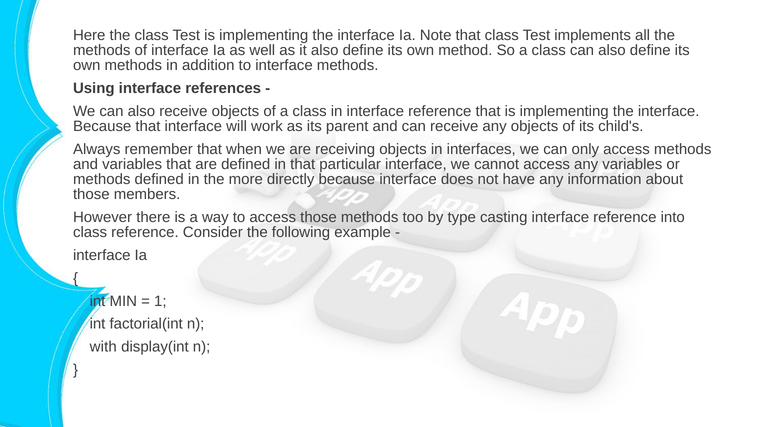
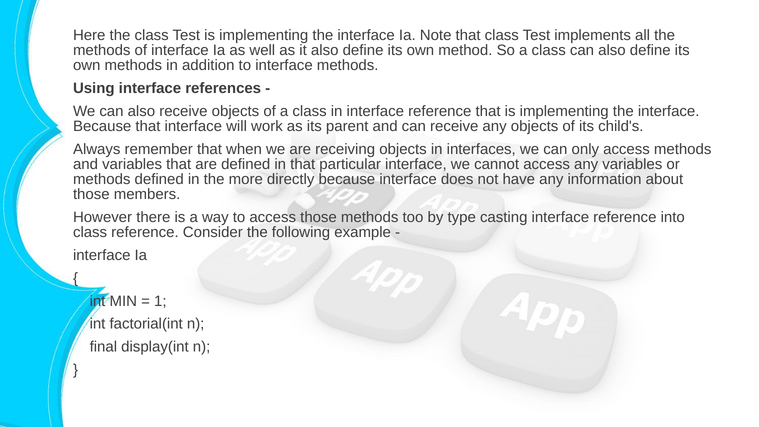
with: with -> final (103, 347)
